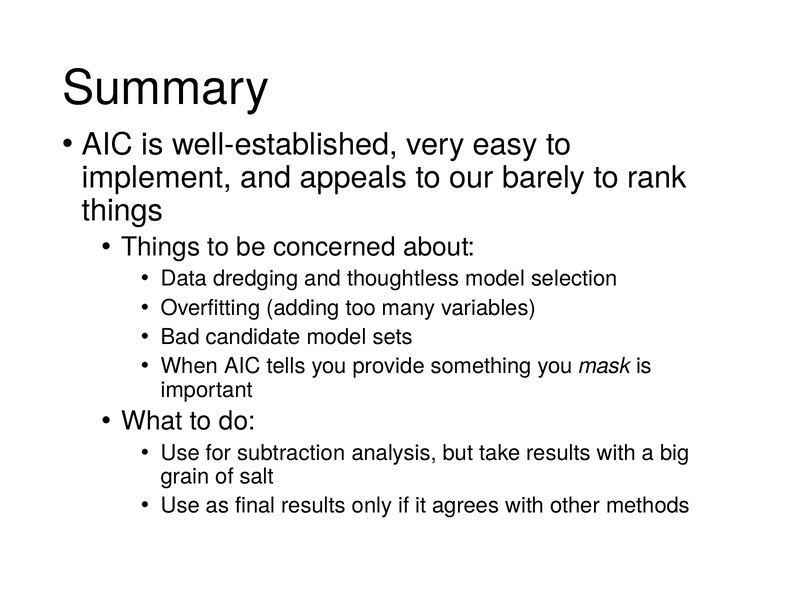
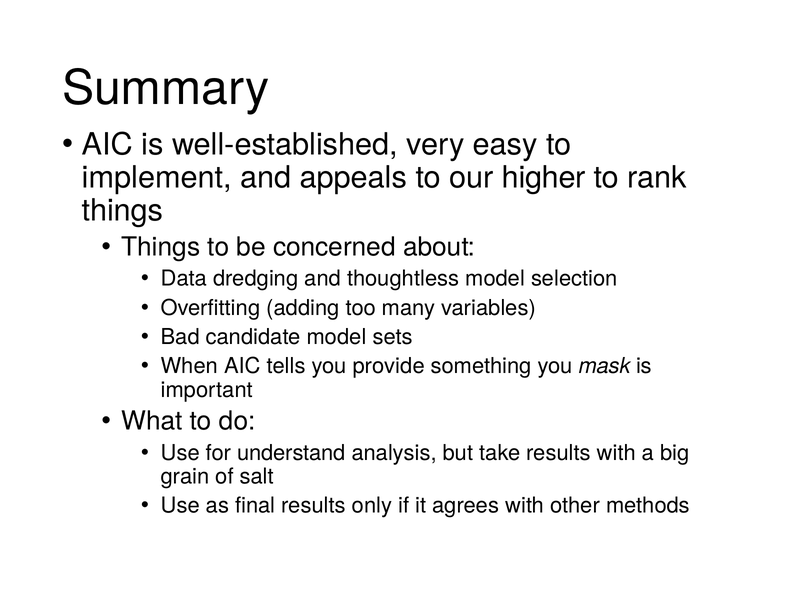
barely: barely -> higher (544, 178)
subtraction: subtraction -> understand (291, 453)
